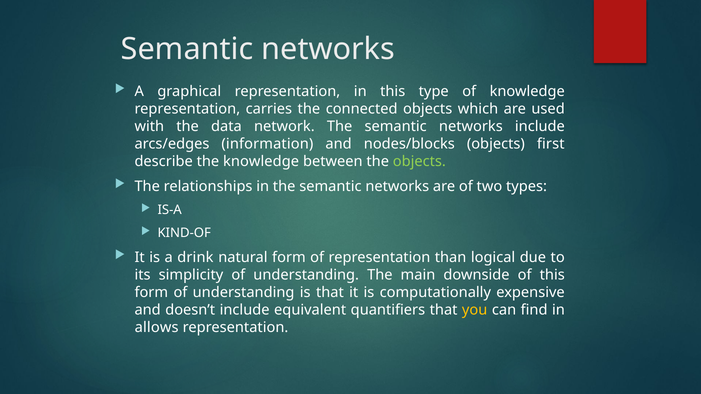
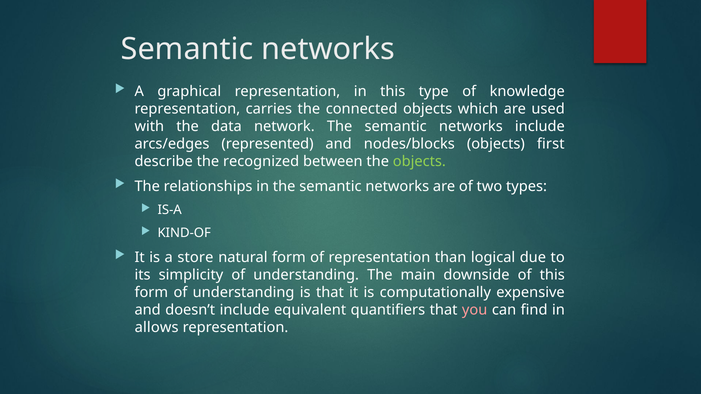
information: information -> represented (267, 144)
the knowledge: knowledge -> recognized (261, 162)
drink: drink -> store (195, 257)
you colour: yellow -> pink (475, 310)
